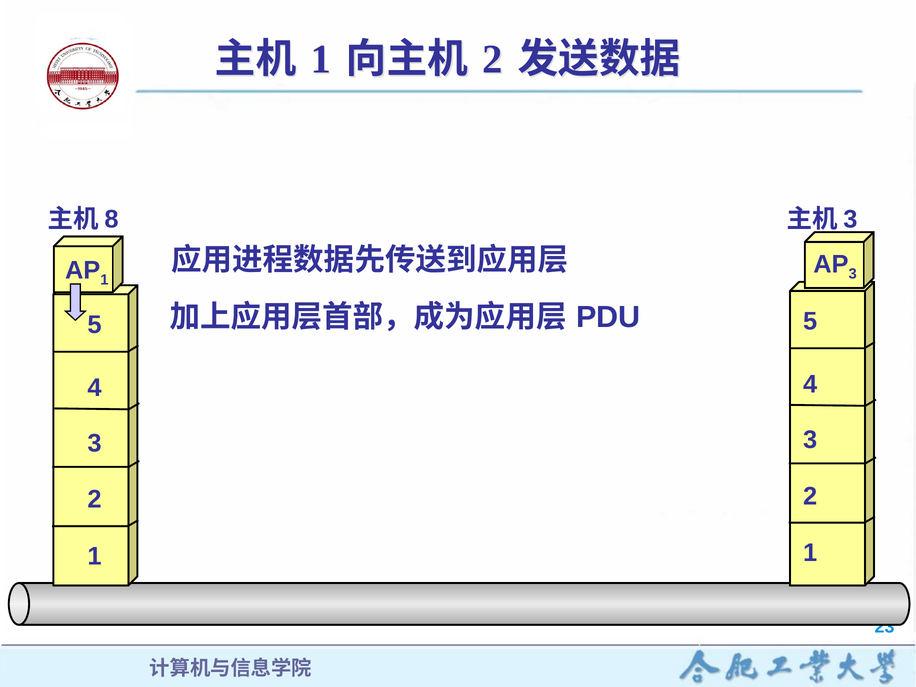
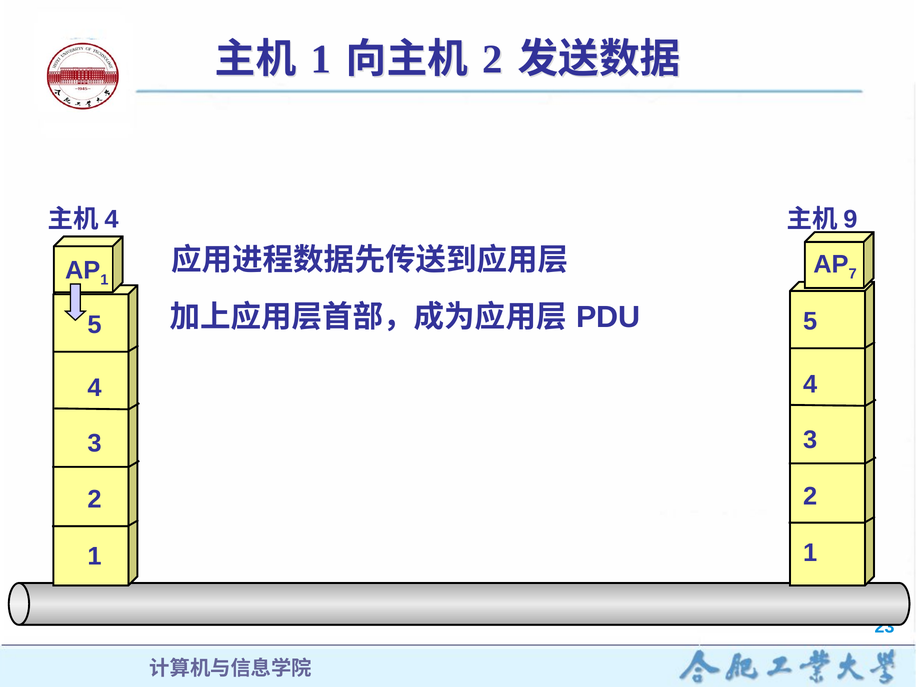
8: 8 -> 4 (112, 219)
3: 3 -> 9 (850, 219)
3: 3 -> 7 (853, 274)
